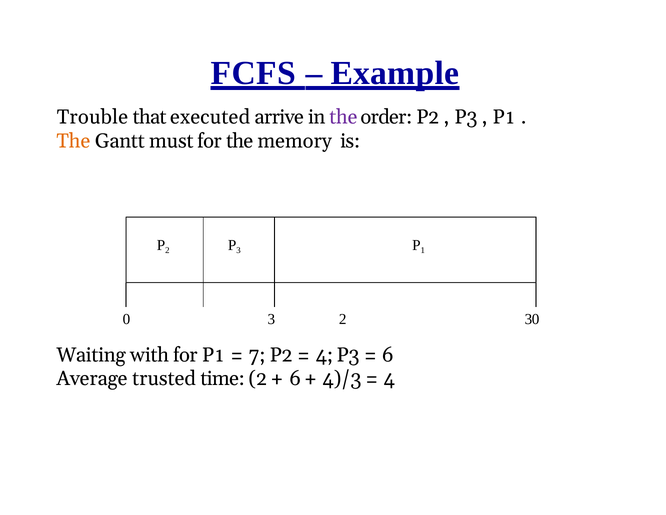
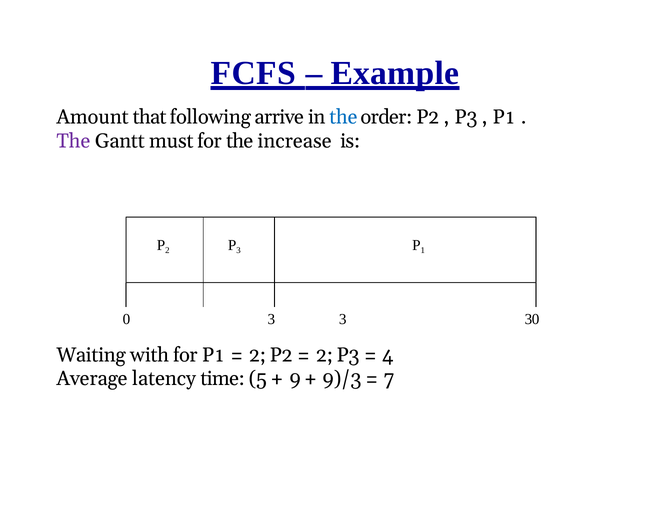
Trouble: Trouble -> Amount (93, 117)
executed: executed -> following (210, 117)
the colour: purple -> blue (343, 117)
The colour: orange -> purple (73, 141)
memory: memory -> increase (295, 141)
3 2: 2 -> 3 (343, 319)
7: 7 -> 2 (257, 355)
4: 4 -> 2 (324, 355)
6: 6 -> 4 (388, 355)
trusted: trusted -> latency (164, 378)
time 2: 2 -> 5 (258, 378)
6: 6 -> 9 (295, 378)
4)/3: 4)/3 -> 9)/3 (342, 378)
4: 4 -> 7 (389, 378)
